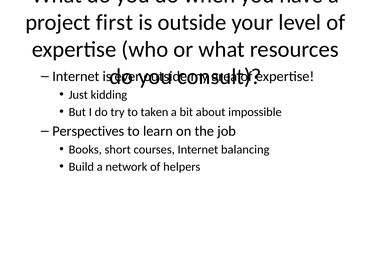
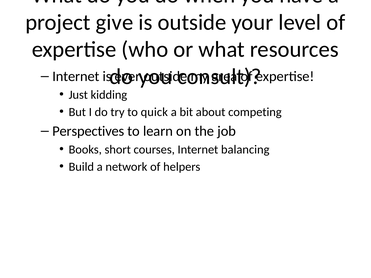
first: first -> give (114, 22)
taken: taken -> quick (154, 112)
impossible: impossible -> competing (255, 112)
